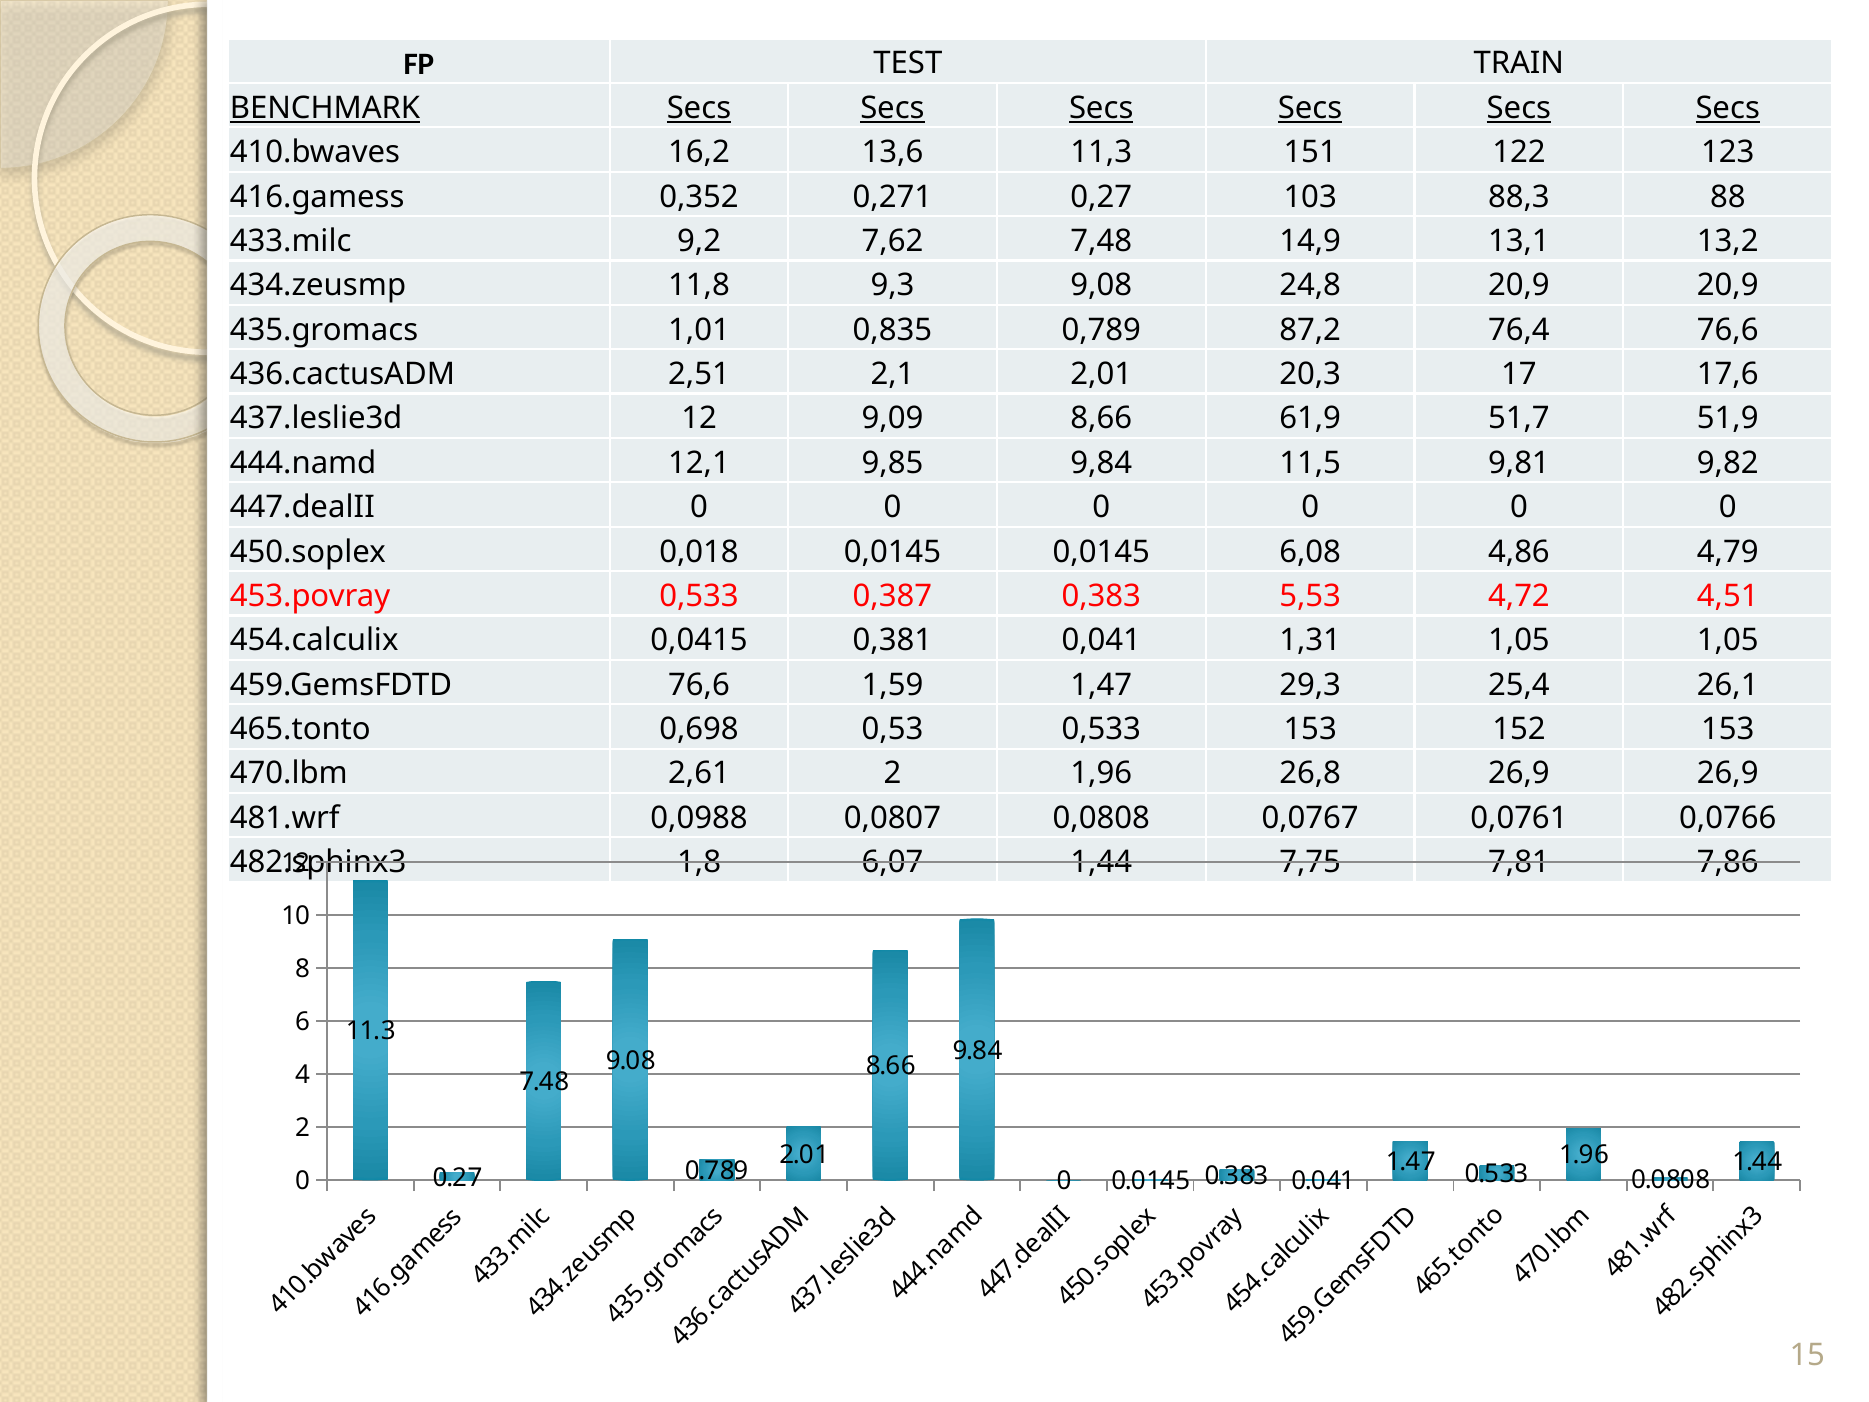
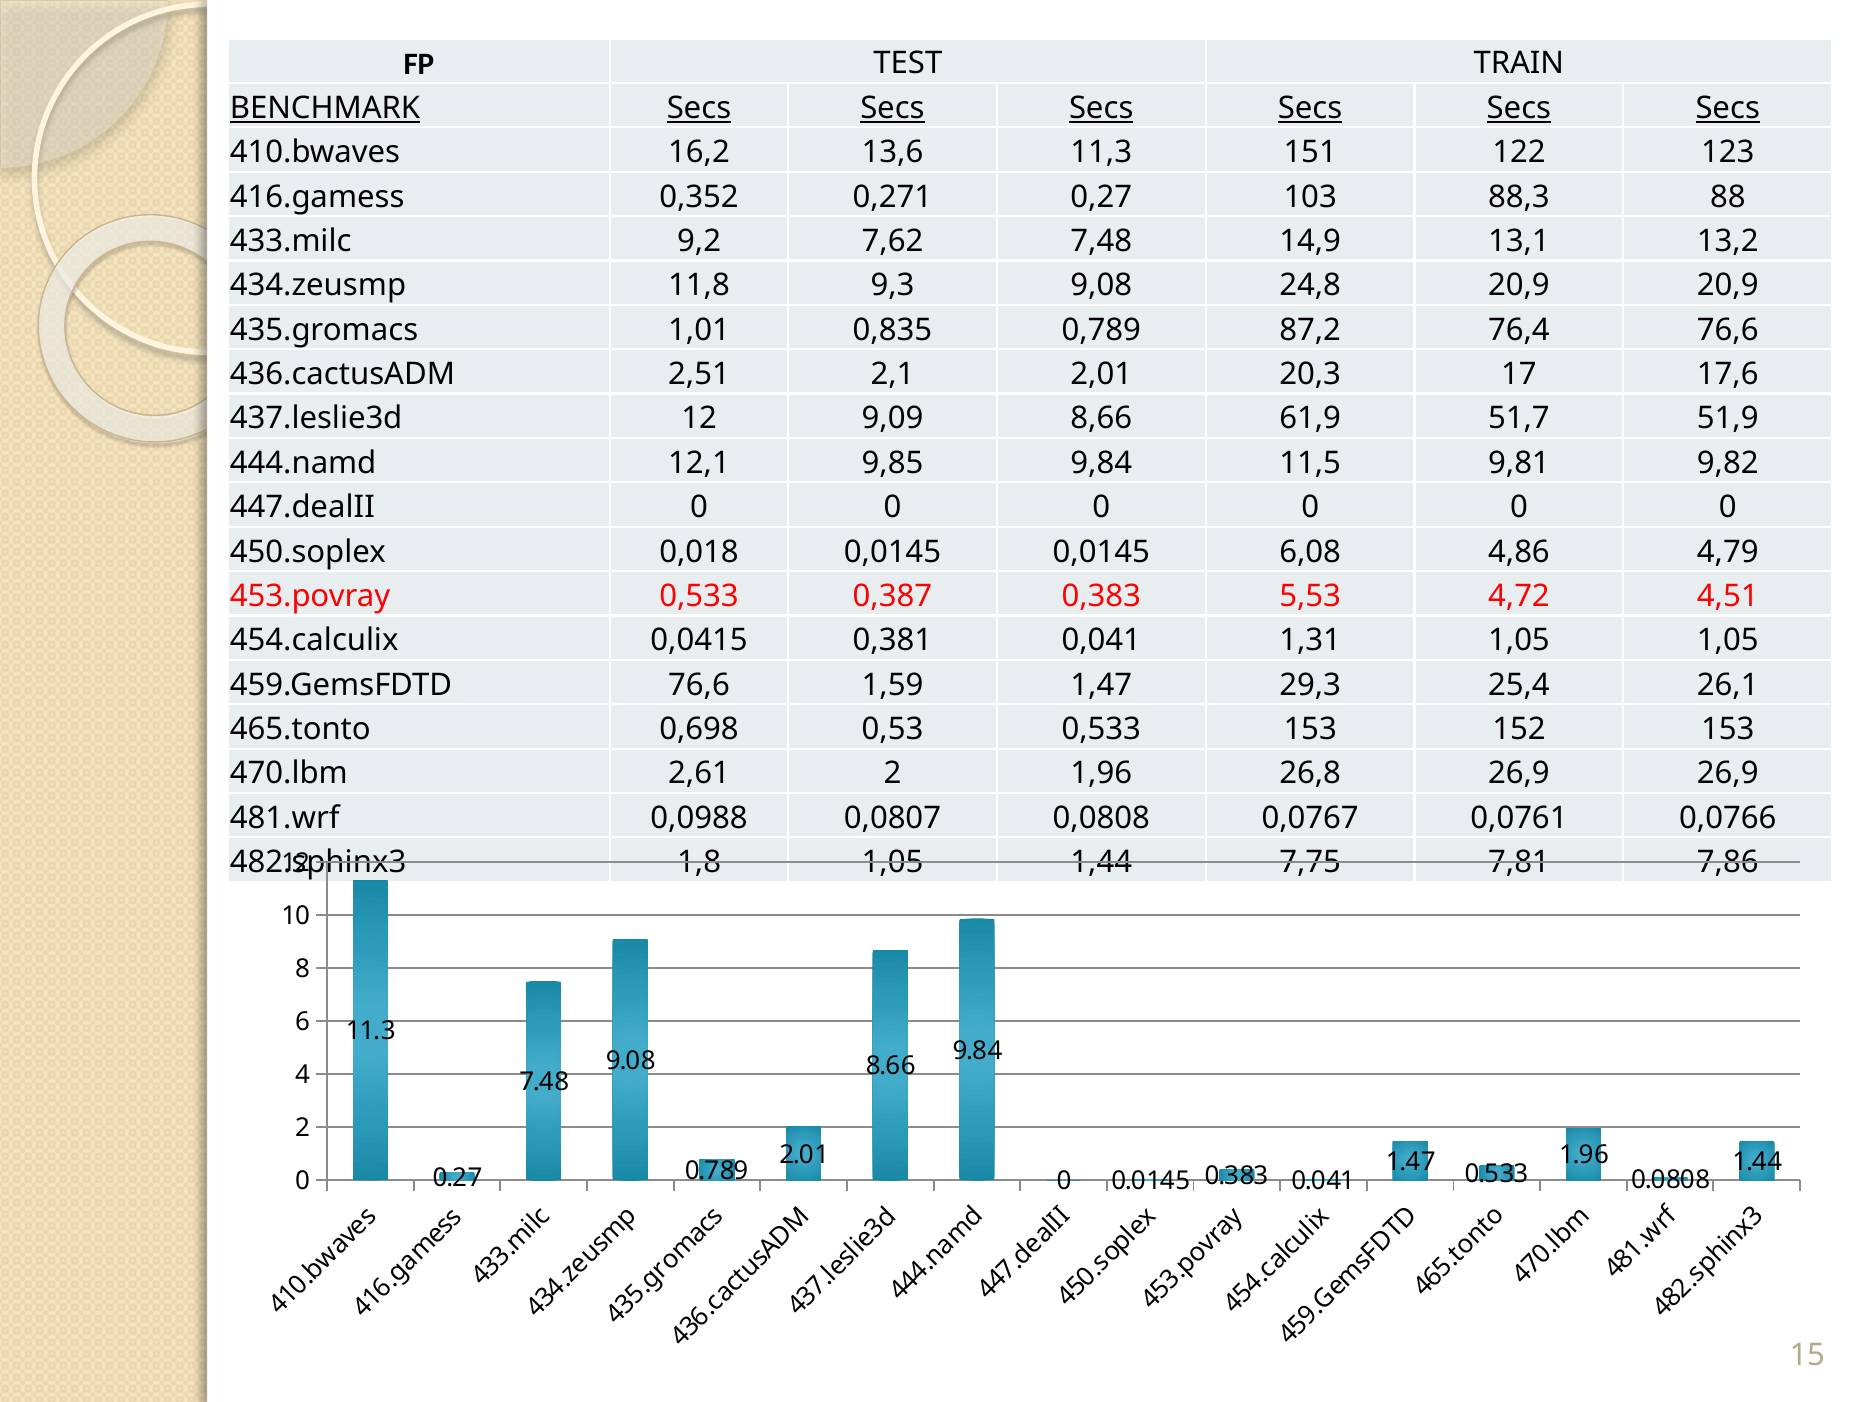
1,8 6,07: 6,07 -> 1,05 (892, 862)
